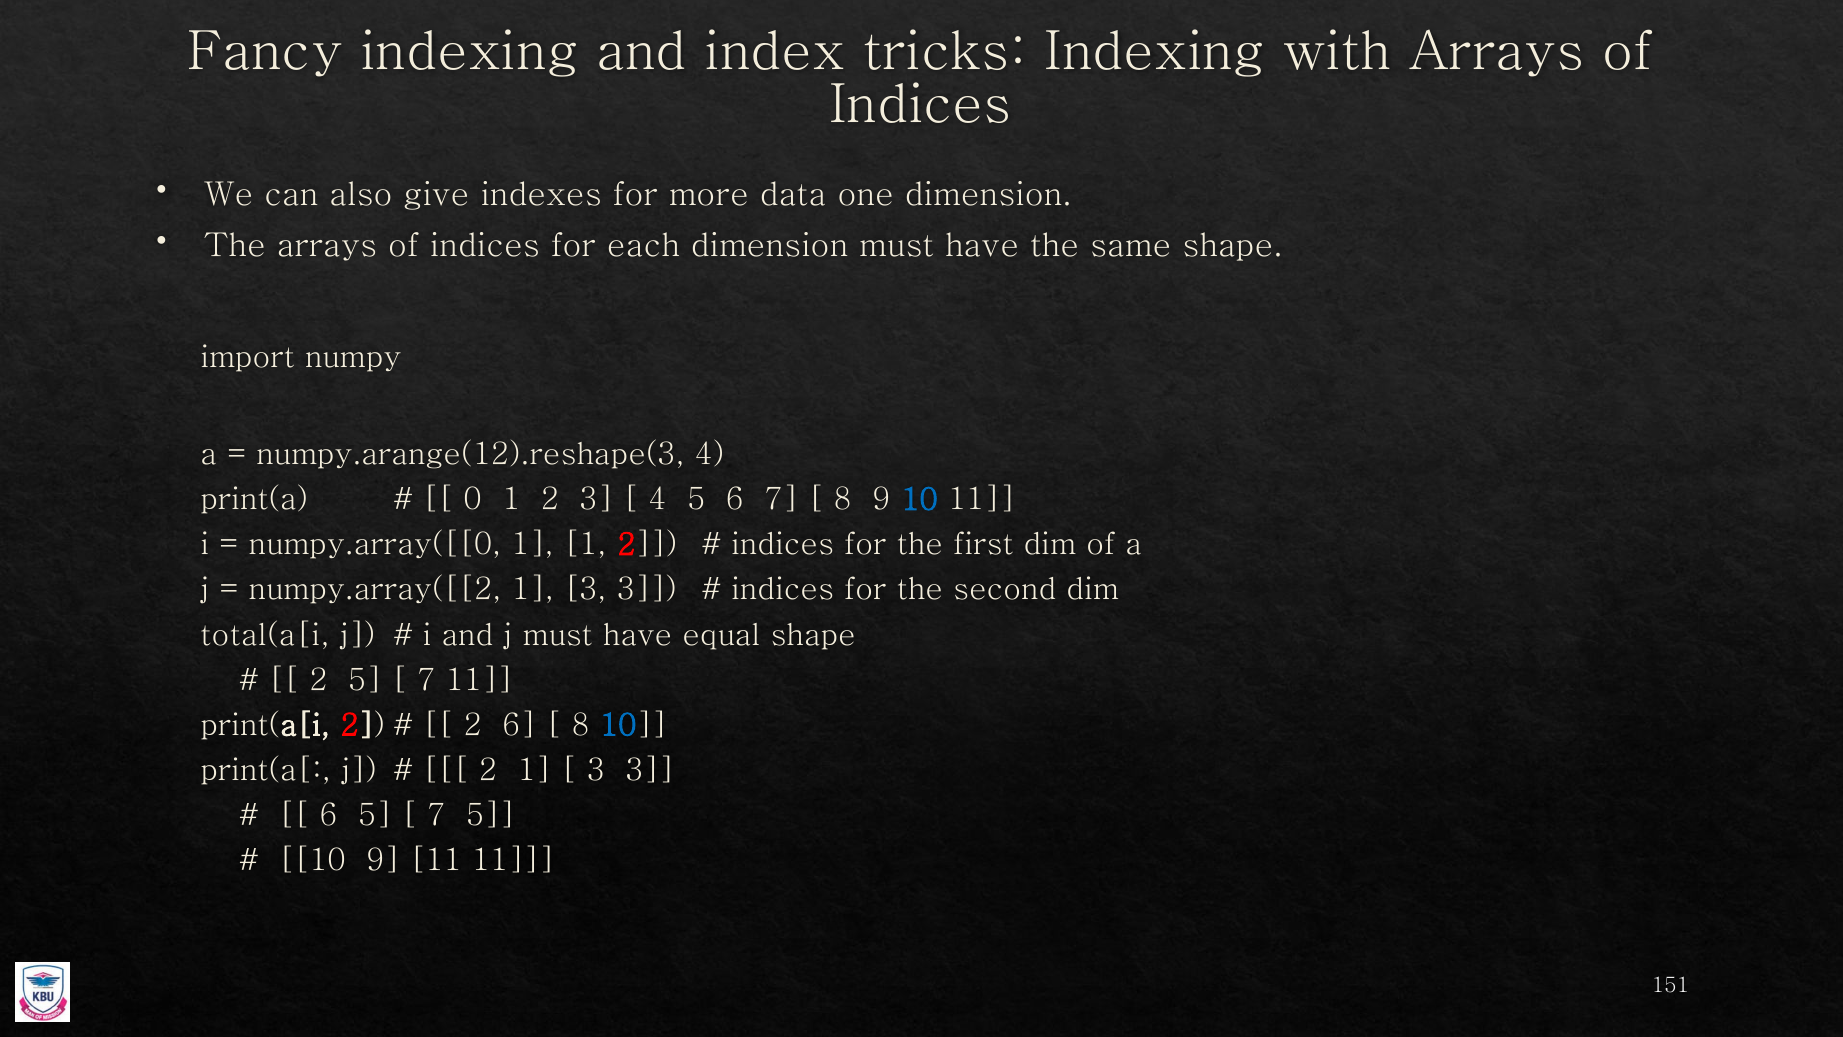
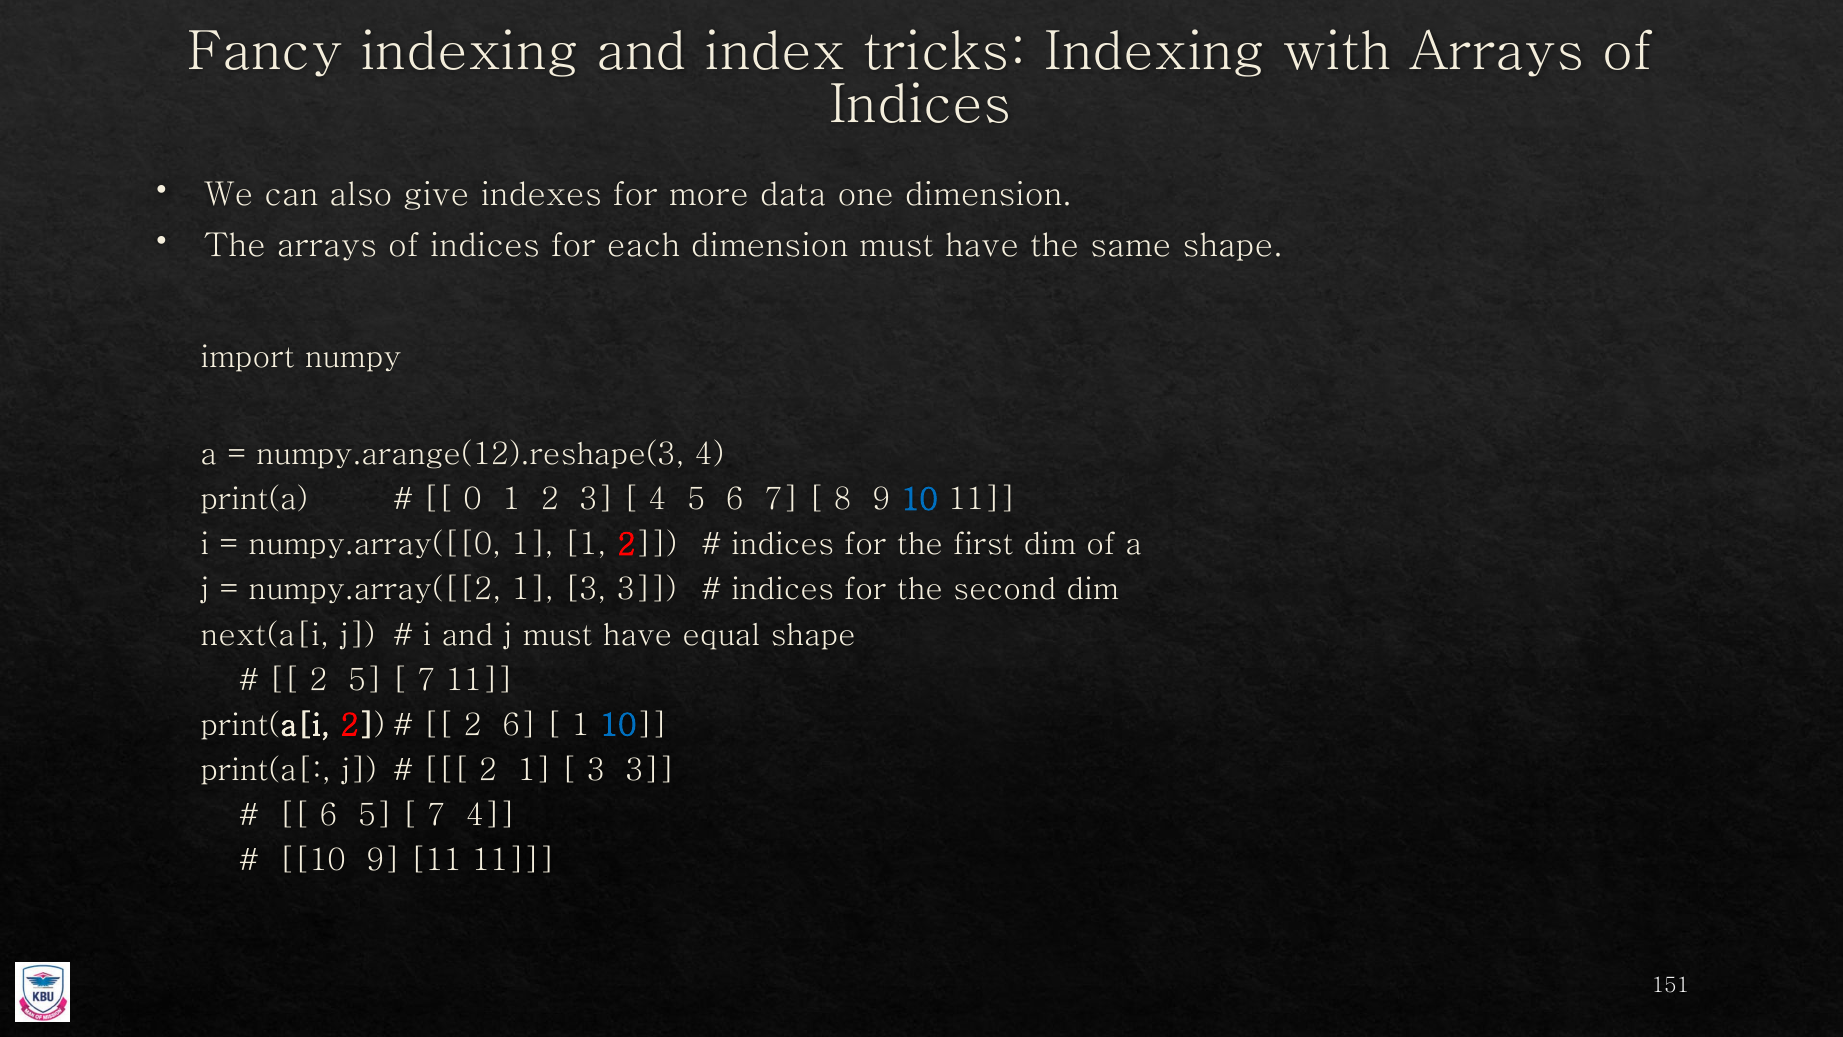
total(a[i: total(a[i -> next(a[i (265, 635)
8: 8 -> 1 (580, 725)
7 5: 5 -> 4 (490, 815)
